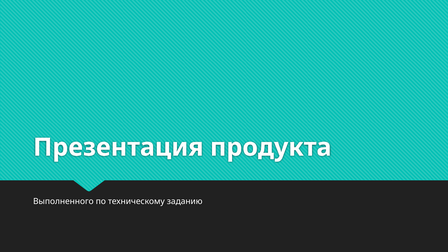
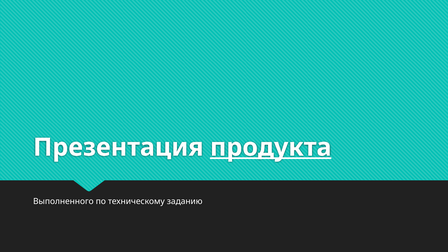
продукта underline: none -> present (271, 147)
